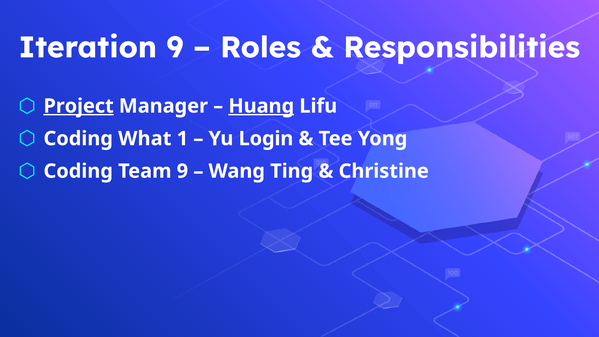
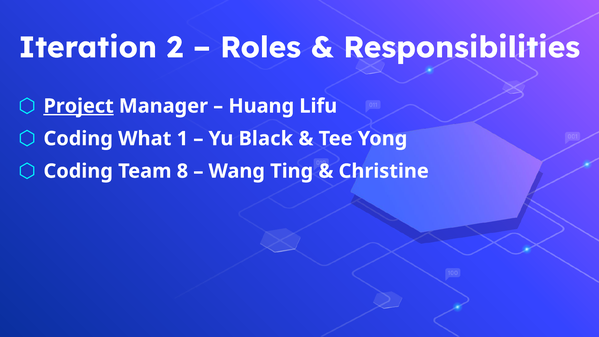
Iteration 9: 9 -> 2 (175, 48)
Huang underline: present -> none (261, 106)
Login: Login -> Black (266, 139)
Team 9: 9 -> 8 (182, 171)
